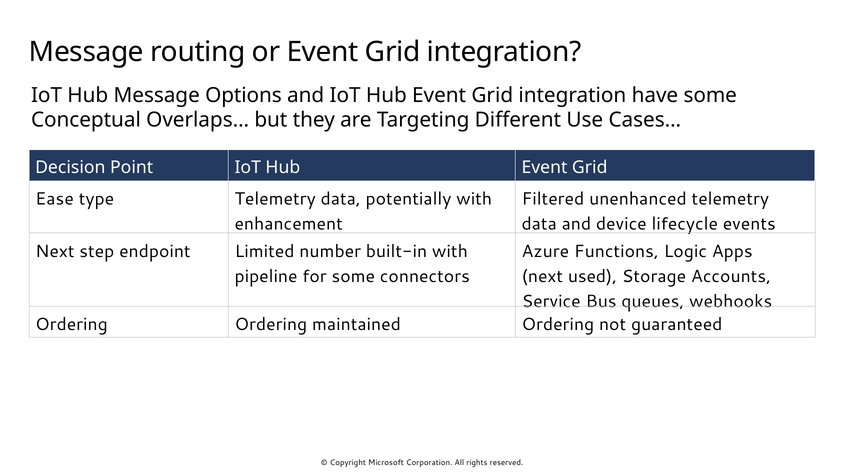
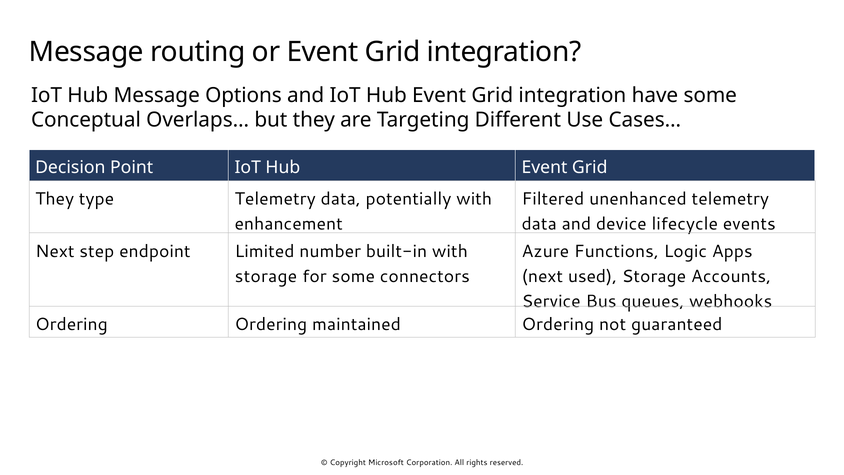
Ease: Ease -> They (55, 199)
pipeline: pipeline -> storage (266, 276)
